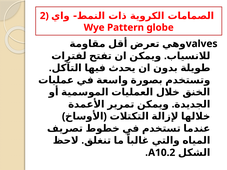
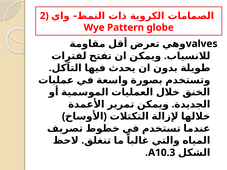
A10.2: A10.2 -> A10.3 (162, 153)
